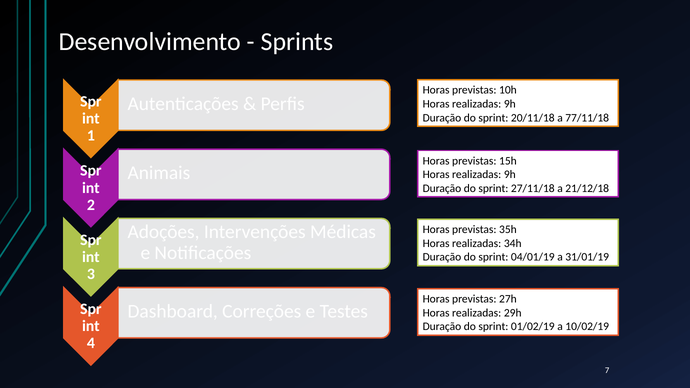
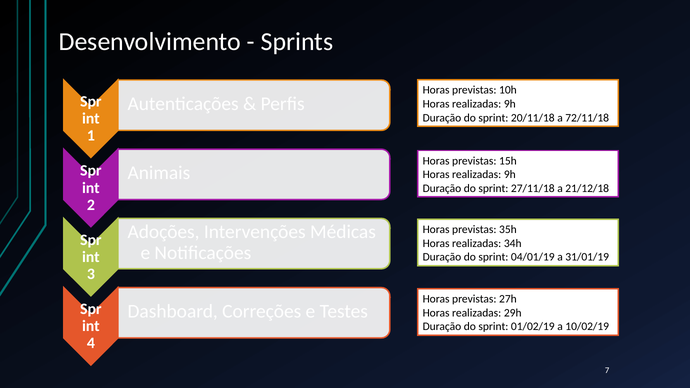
77/11/18: 77/11/18 -> 72/11/18 (587, 118)
